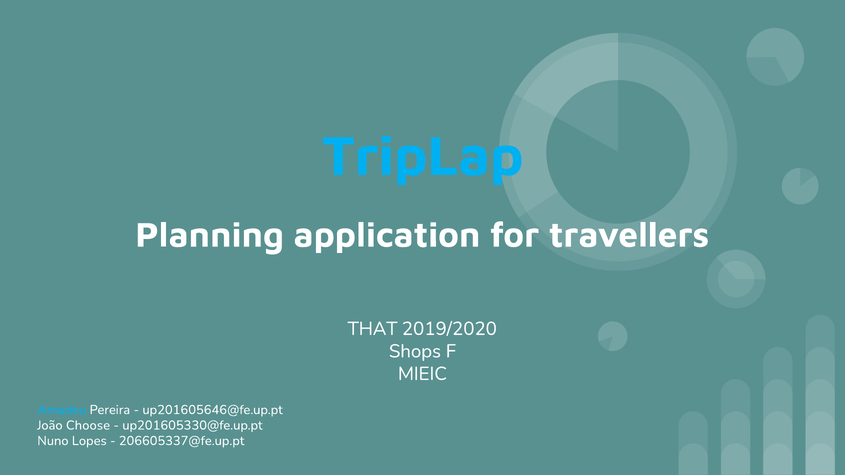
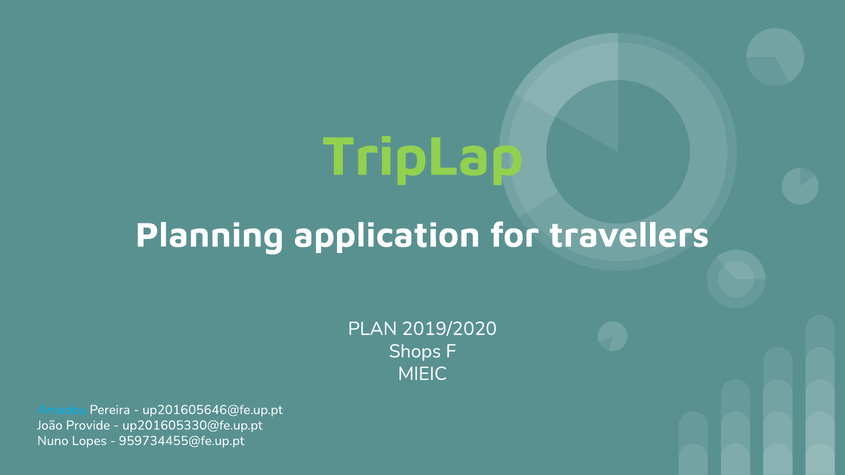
TripLap colour: light blue -> light green (423, 156)
THAT: THAT -> PLAN (373, 329)
Choose: Choose -> Provide (88, 426)
206605337@fe.up.pt: 206605337@fe.up.pt -> 959734455@fe.up.pt (182, 441)
